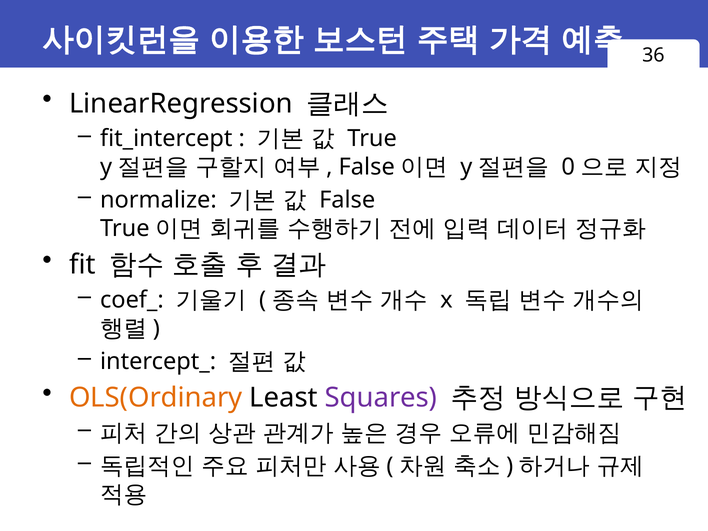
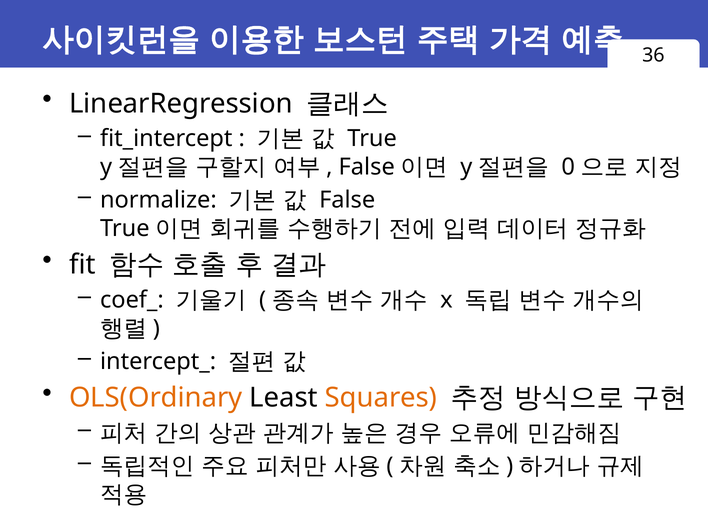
Squares colour: purple -> orange (381, 398)
